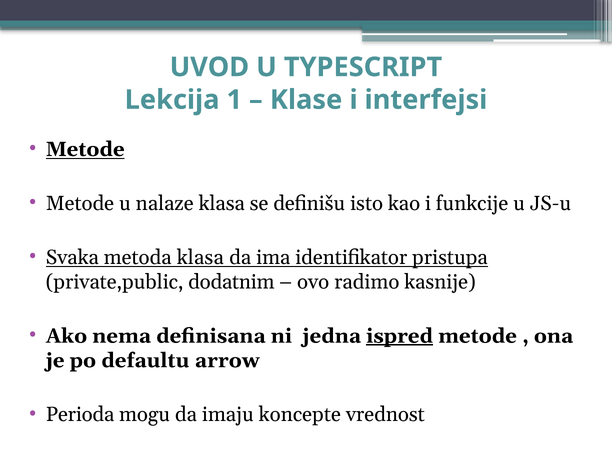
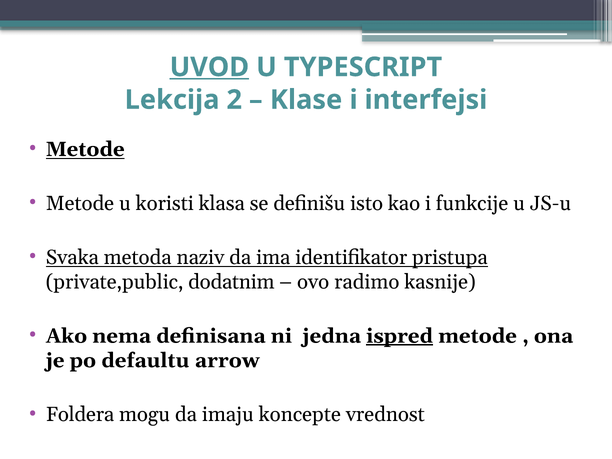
UVOD underline: none -> present (209, 67)
1: 1 -> 2 (234, 100)
nalaze: nalaze -> koristi (165, 203)
metoda klasa: klasa -> naziv (200, 257)
Perioda: Perioda -> Foldera (80, 415)
